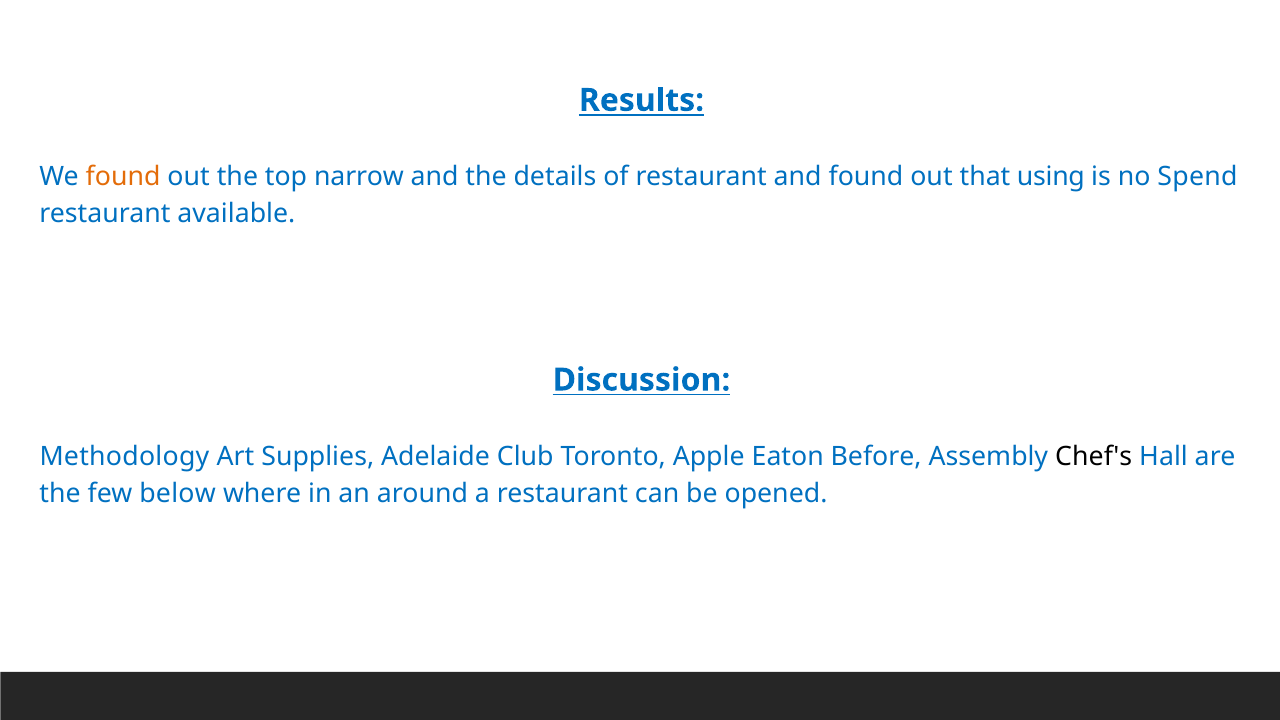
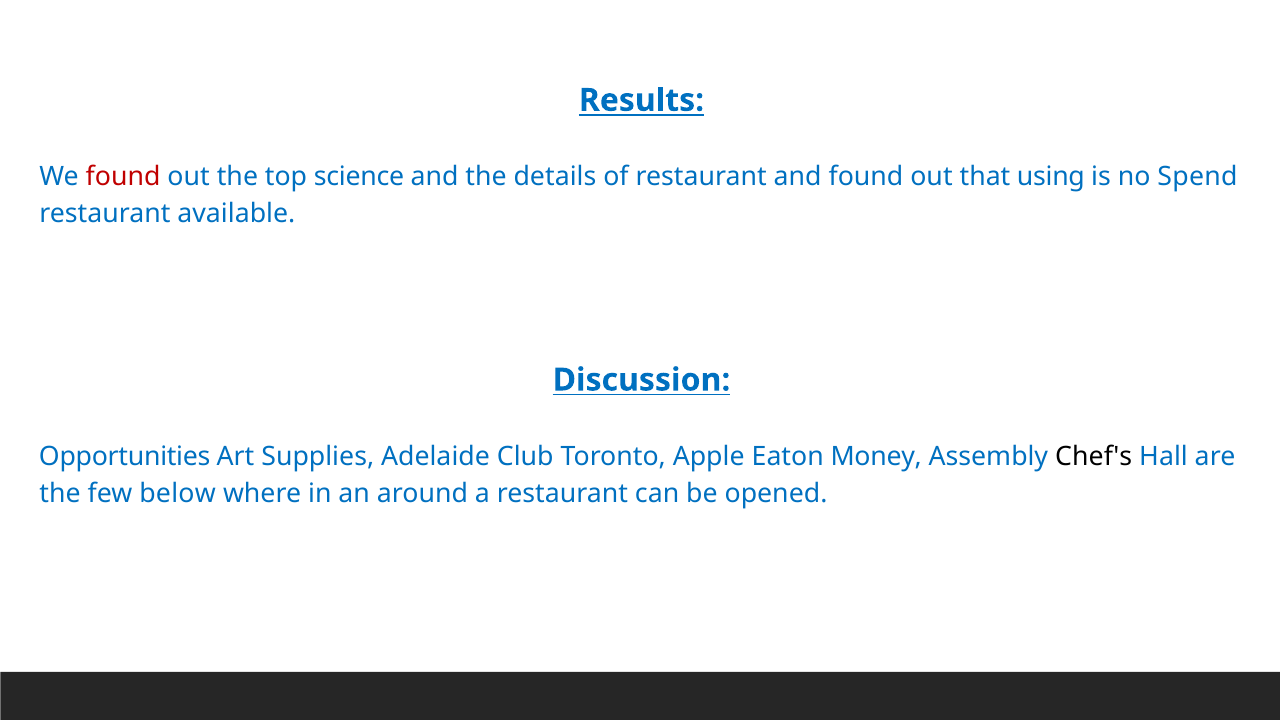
found colour: orange -> red (123, 177)
narrow: narrow -> science (359, 177)
Methodology: Methodology -> Opportunities (125, 456)
Before: Before -> Money (876, 456)
